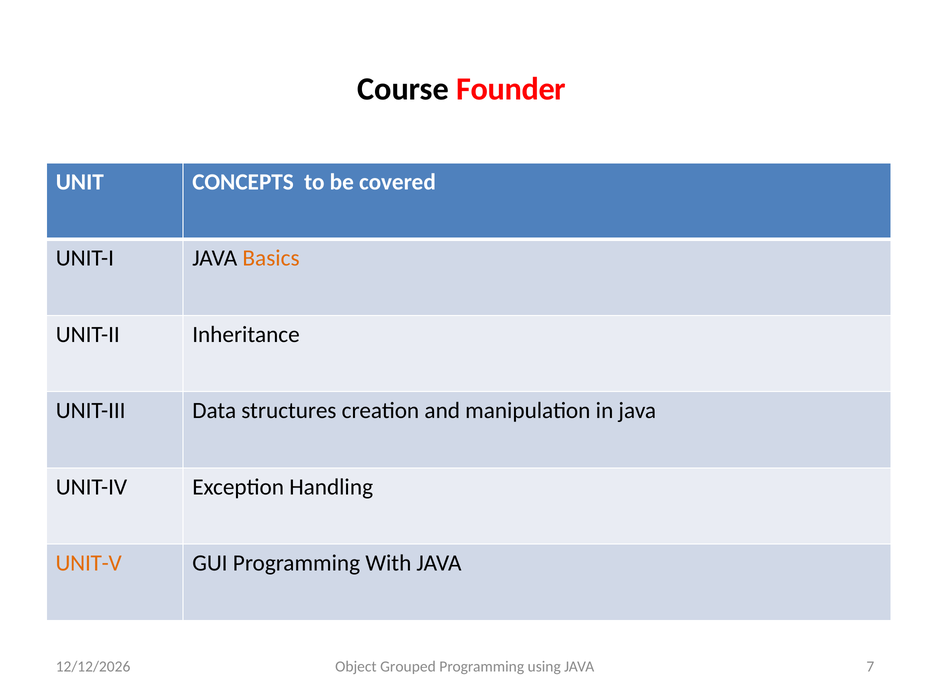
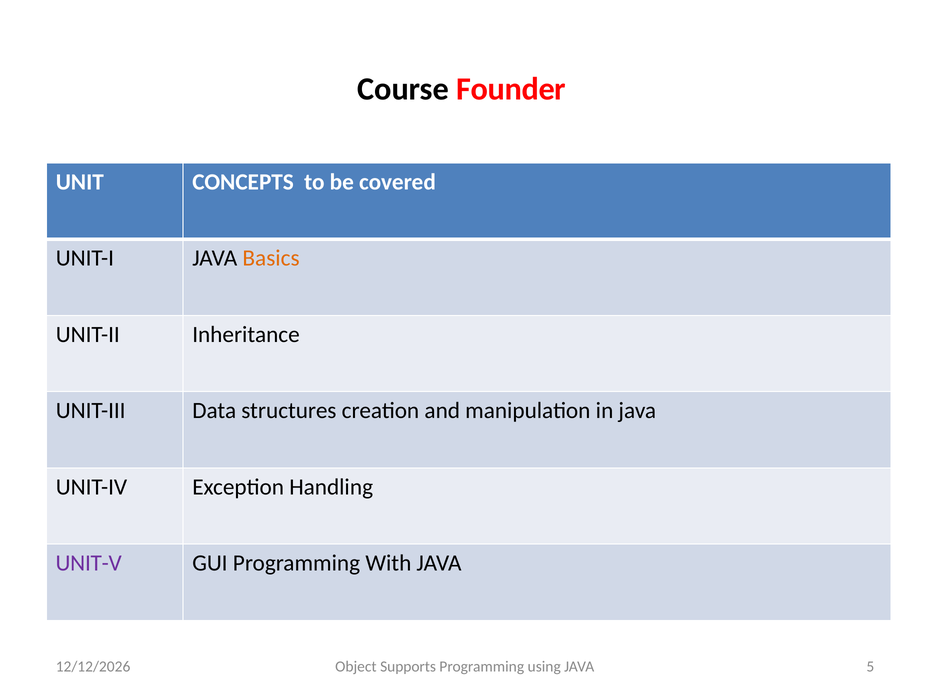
UNIT-V colour: orange -> purple (89, 563)
Grouped: Grouped -> Supports (408, 666)
7: 7 -> 5 (870, 666)
